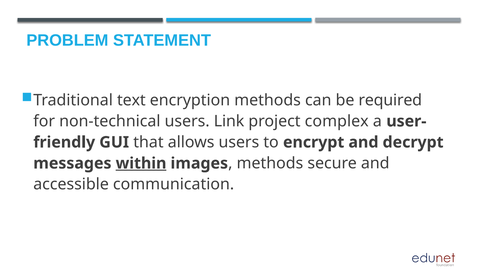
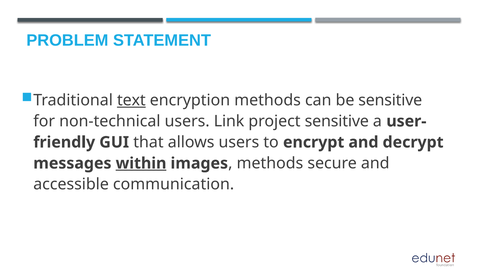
text underline: none -> present (131, 100)
be required: required -> sensitive (390, 100)
project complex: complex -> sensitive (337, 121)
